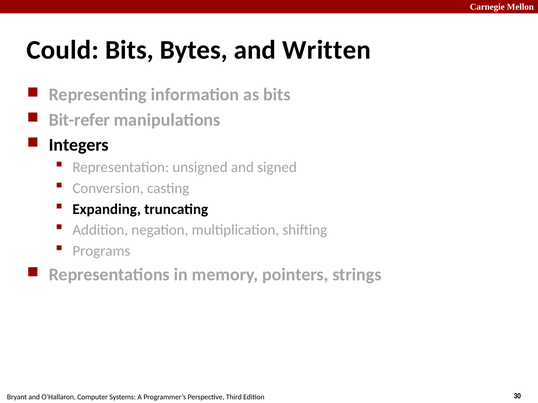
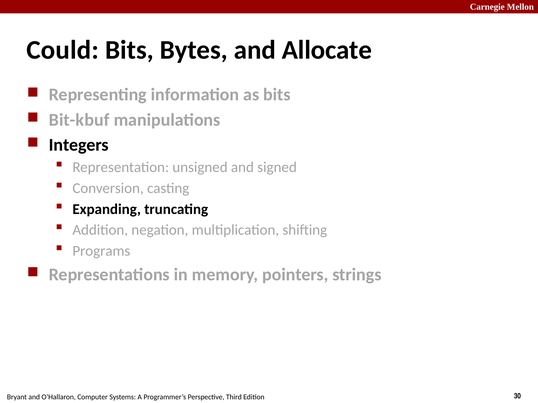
Written: Written -> Allocate (327, 50)
Bit-refer: Bit-refer -> Bit-kbuf (79, 120)
